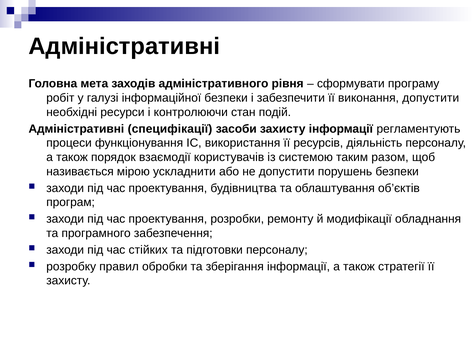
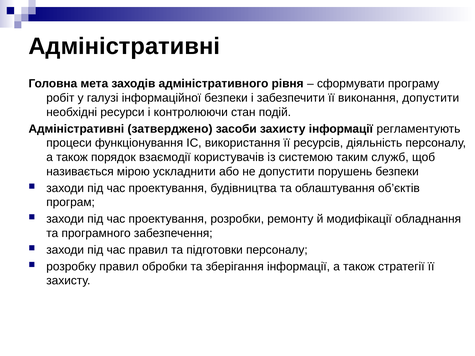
специфікації: специфікації -> затверджено (170, 129)
разом: разом -> служб (390, 157)
час стійких: стійких -> правил (148, 250)
